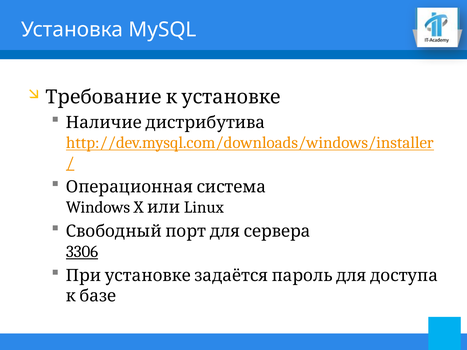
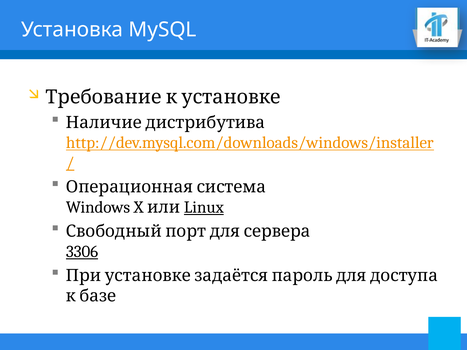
Linux underline: none -> present (204, 207)
